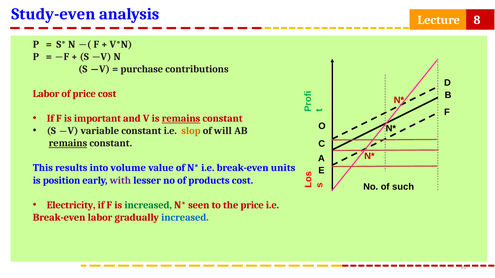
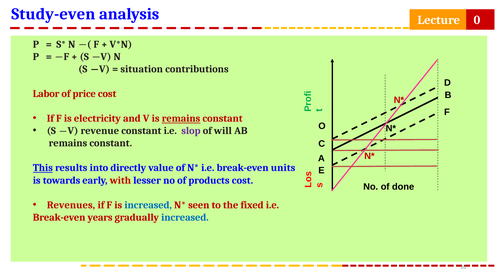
8: 8 -> 0 (477, 20)
purchase: purchase -> situation (142, 69)
important: important -> electricity (97, 119)
variable: variable -> revenue (100, 131)
slop colour: orange -> purple (191, 131)
remains underline: present -> none (68, 143)
This underline: none -> present (43, 168)
volume: volume -> directly (128, 168)
position: position -> towards (62, 181)
with colour: purple -> red (120, 181)
such: such -> done (403, 187)
Electricity: Electricity -> Revenues (71, 205)
increased colour: green -> blue (148, 205)
the price: price -> fixed (252, 205)
Break-even labor: labor -> years (100, 218)
